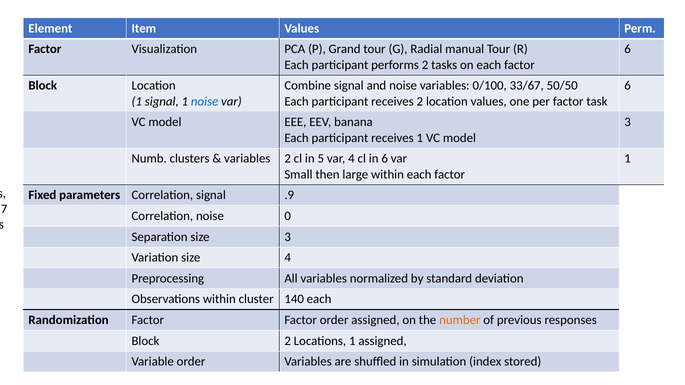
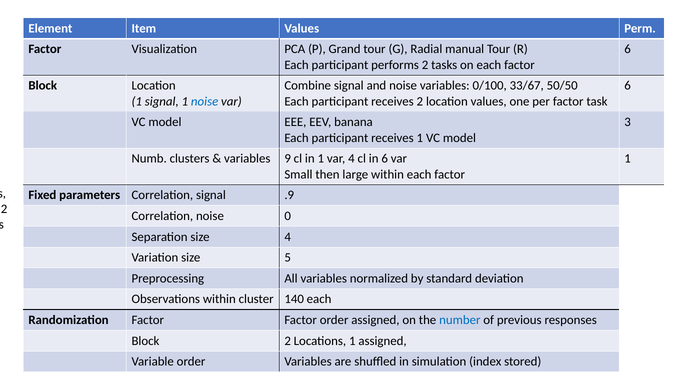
variables 2: 2 -> 9 (288, 159)
in 5: 5 -> 1 (321, 159)
7: 7 -> 2 (4, 209)
size 3: 3 -> 4 (288, 237)
size 4: 4 -> 5 (288, 258)
number colour: orange -> blue (460, 320)
